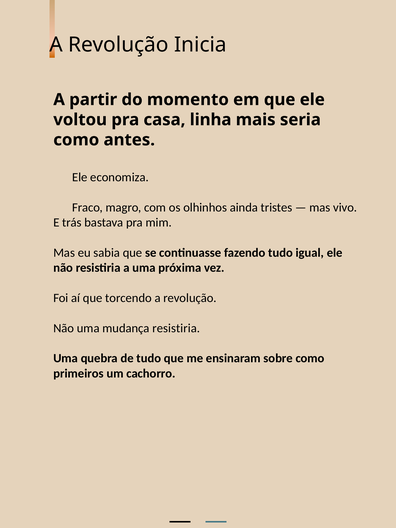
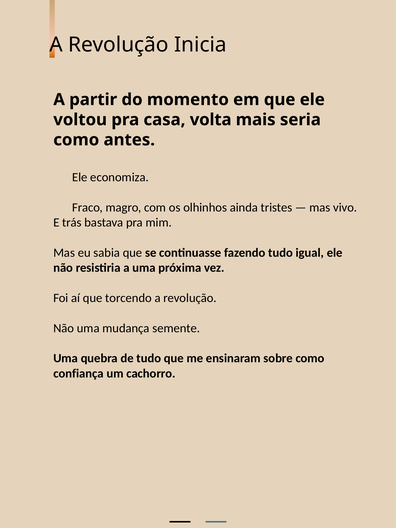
linha: linha -> volta (211, 120)
mudança resistiria: resistiria -> semente (176, 328)
primeiros: primeiros -> confiança (78, 373)
